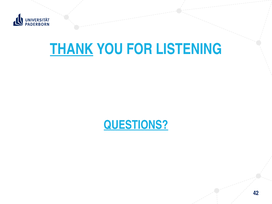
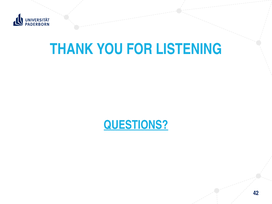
THANK underline: present -> none (72, 49)
